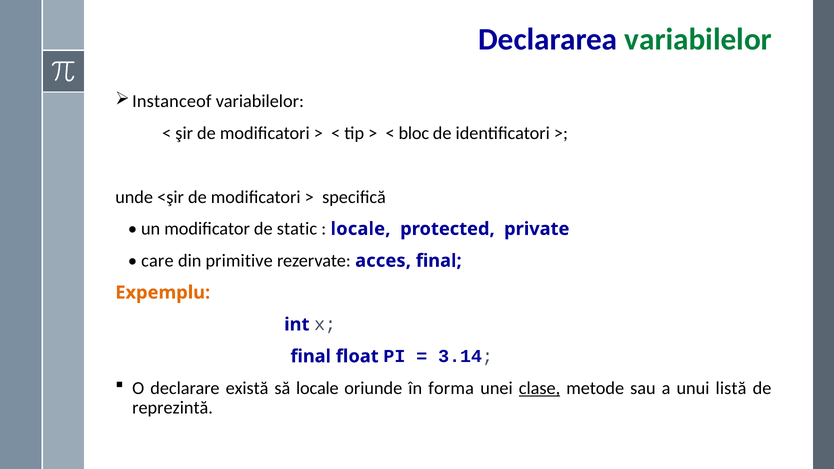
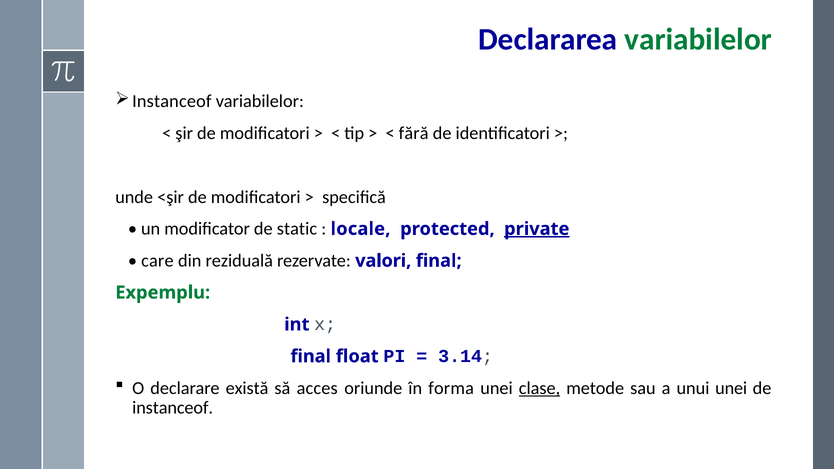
bloc: bloc -> fără (414, 133)
private underline: none -> present (537, 229)
primitive: primitive -> reziduală (239, 261)
acces: acces -> valori (383, 261)
Expemplu colour: orange -> green (163, 293)
să locale: locale -> acces (317, 388)
unui listă: listă -> unei (731, 388)
reprezintă: reprezintă -> instanceof (173, 408)
